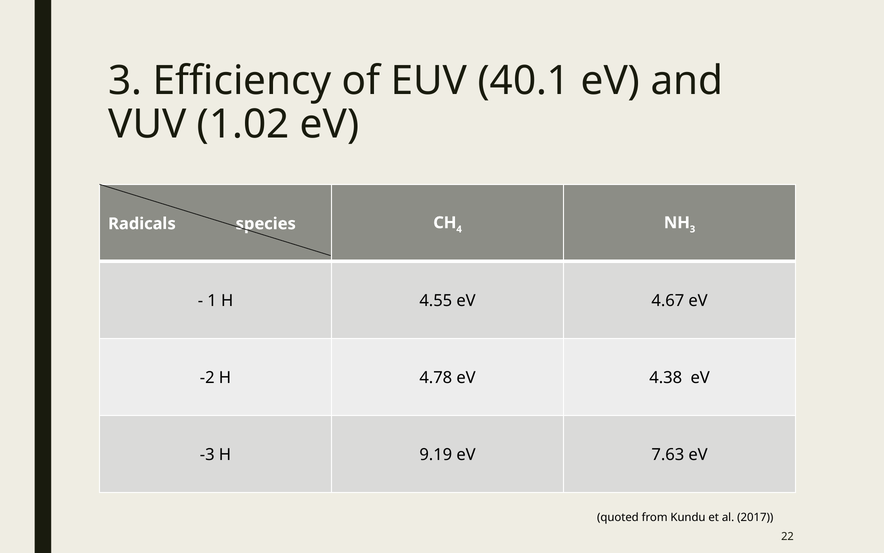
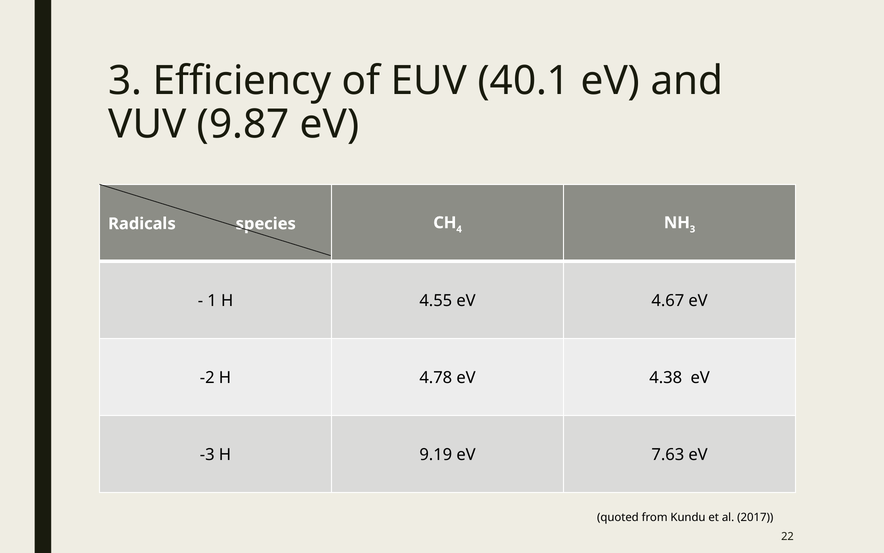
1.02: 1.02 -> 9.87 (243, 124)
